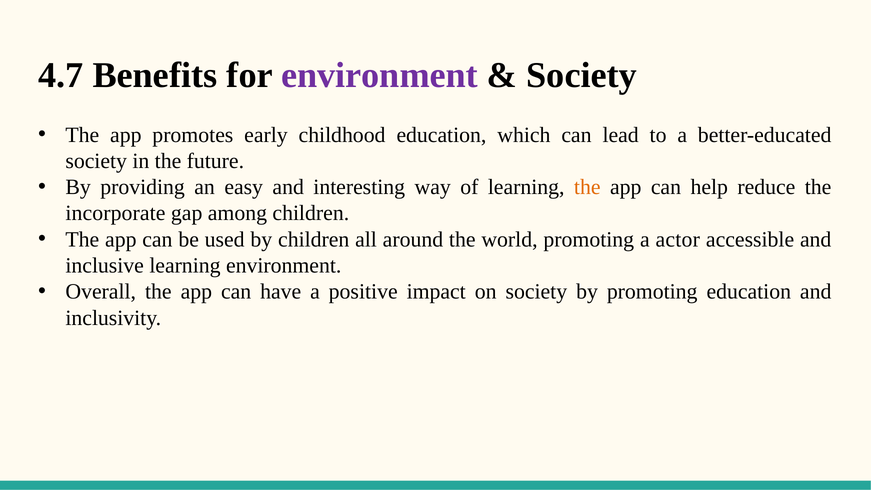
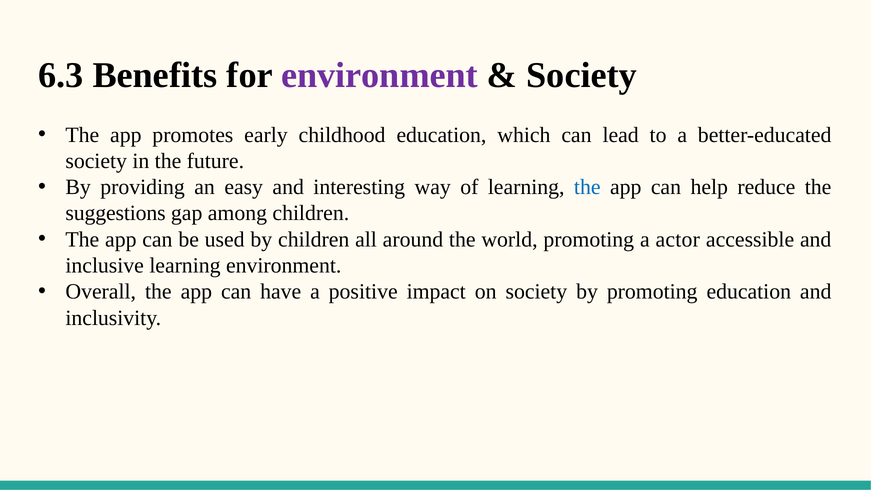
4.7: 4.7 -> 6.3 (61, 75)
the colour: orange -> blue (587, 187)
incorporate: incorporate -> suggestions (116, 213)
